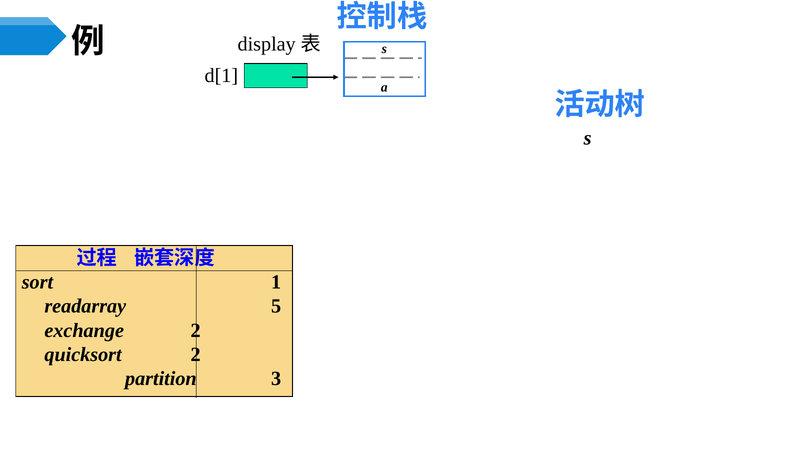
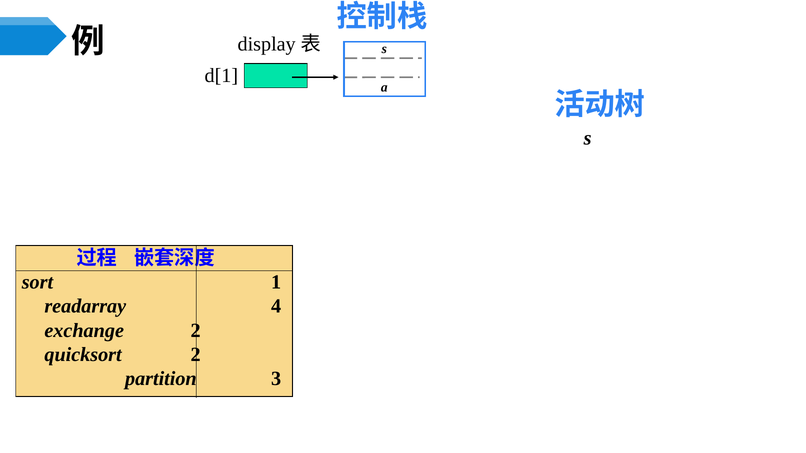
5: 5 -> 4 (276, 307)
